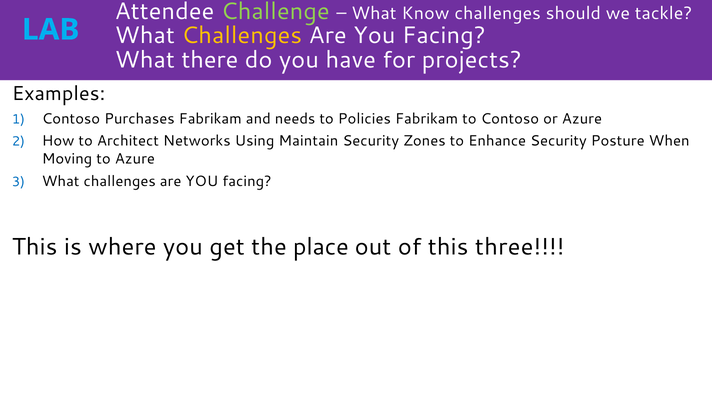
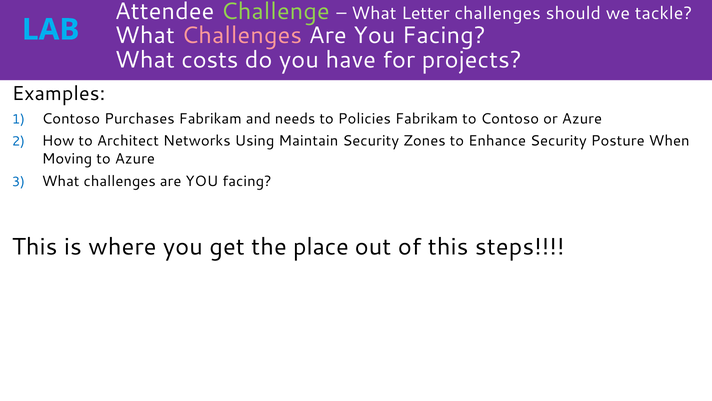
Know: Know -> Letter (426, 13)
Challenges colour: yellow -> pink (242, 35)
there: there -> costs (210, 60)
three: three -> steps (520, 246)
